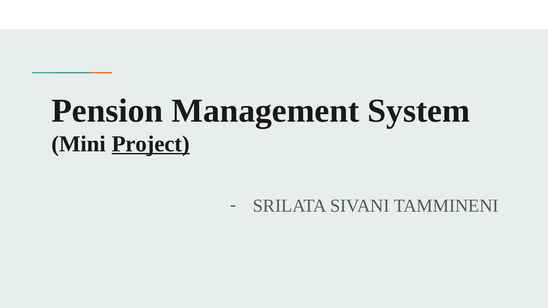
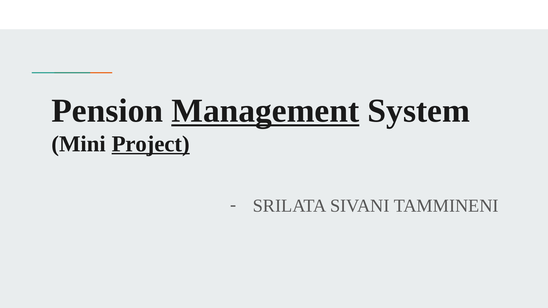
Management underline: none -> present (265, 111)
